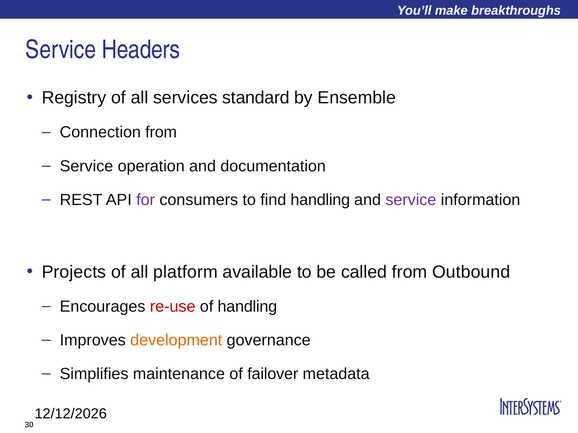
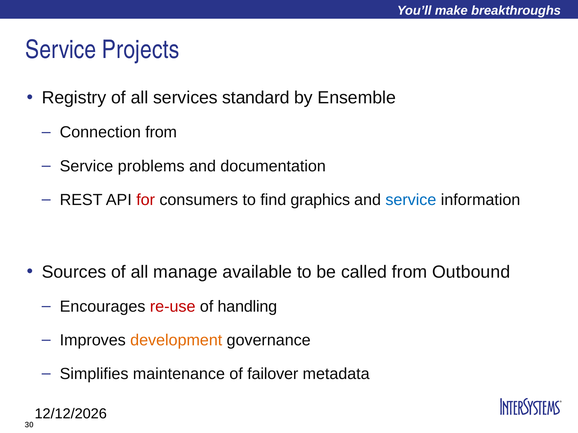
Headers: Headers -> Projects (141, 50)
operation: operation -> problems (151, 166)
for colour: purple -> red (146, 200)
find handling: handling -> graphics (320, 200)
service colour: purple -> blue (411, 200)
Projects: Projects -> Sources (74, 272)
platform: platform -> manage (185, 272)
